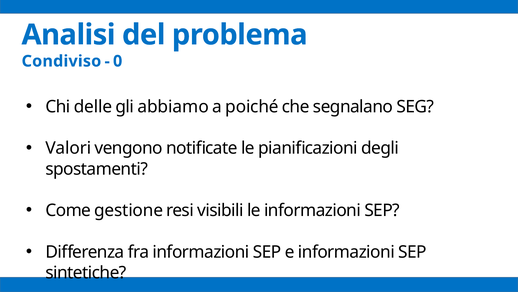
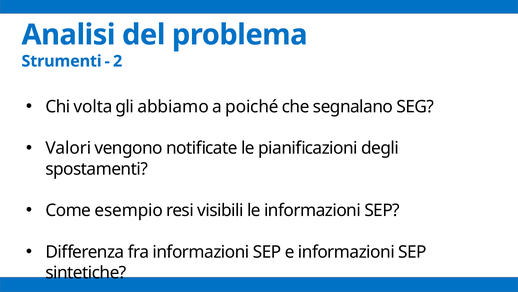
Condiviso: Condiviso -> Strumenti (62, 61)
0: 0 -> 2 (118, 61)
delle: delle -> volta (93, 106)
gestione: gestione -> esempio (129, 210)
